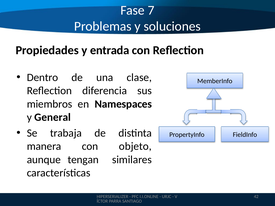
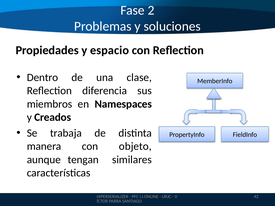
7: 7 -> 2 (151, 10)
entrada: entrada -> espacio (110, 50)
General: General -> Creados (53, 117)
